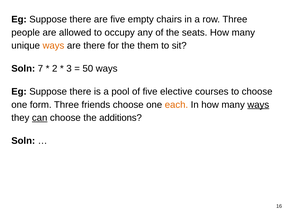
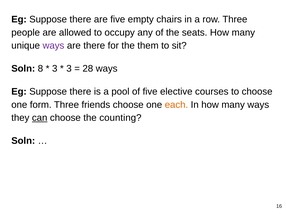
ways colour: orange -> purple (53, 46)
7: 7 -> 8 (40, 69)
2: 2 -> 3 (55, 69)
50: 50 -> 28 (88, 69)
ways underline: present -> none (258, 105)
additions: additions -> counting (120, 118)
